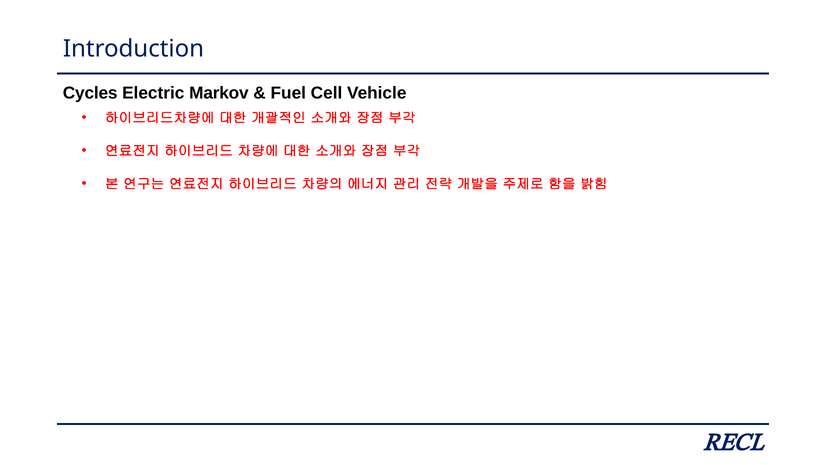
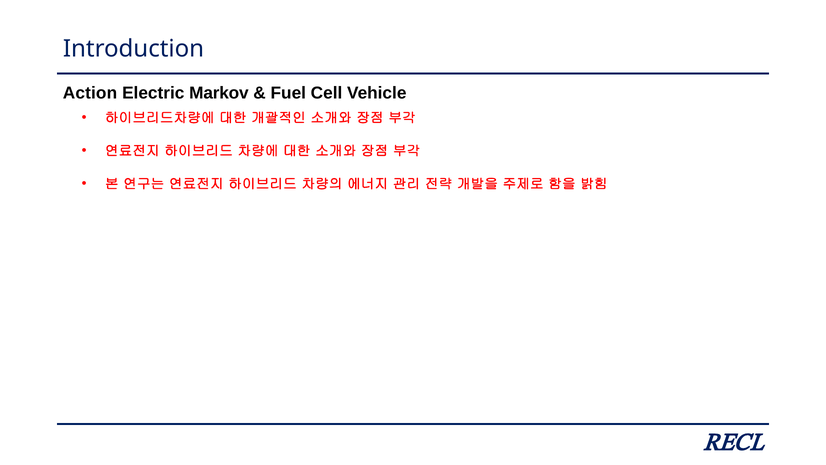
Cycles: Cycles -> Action (90, 93)
